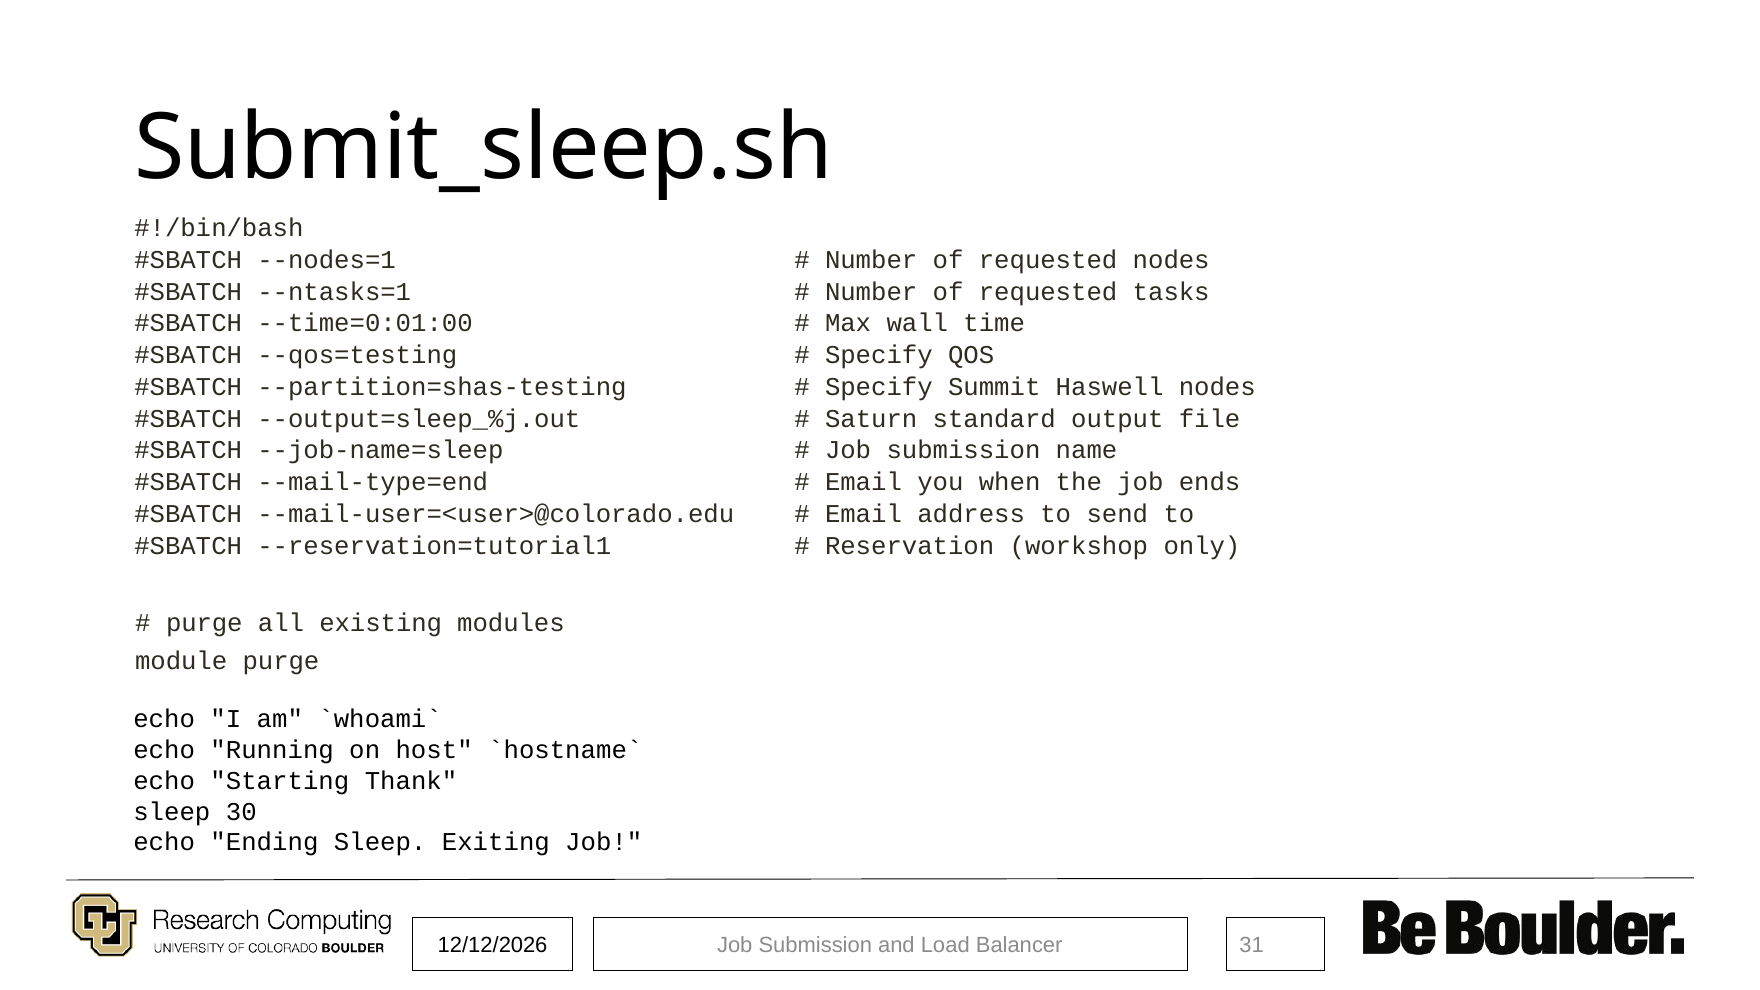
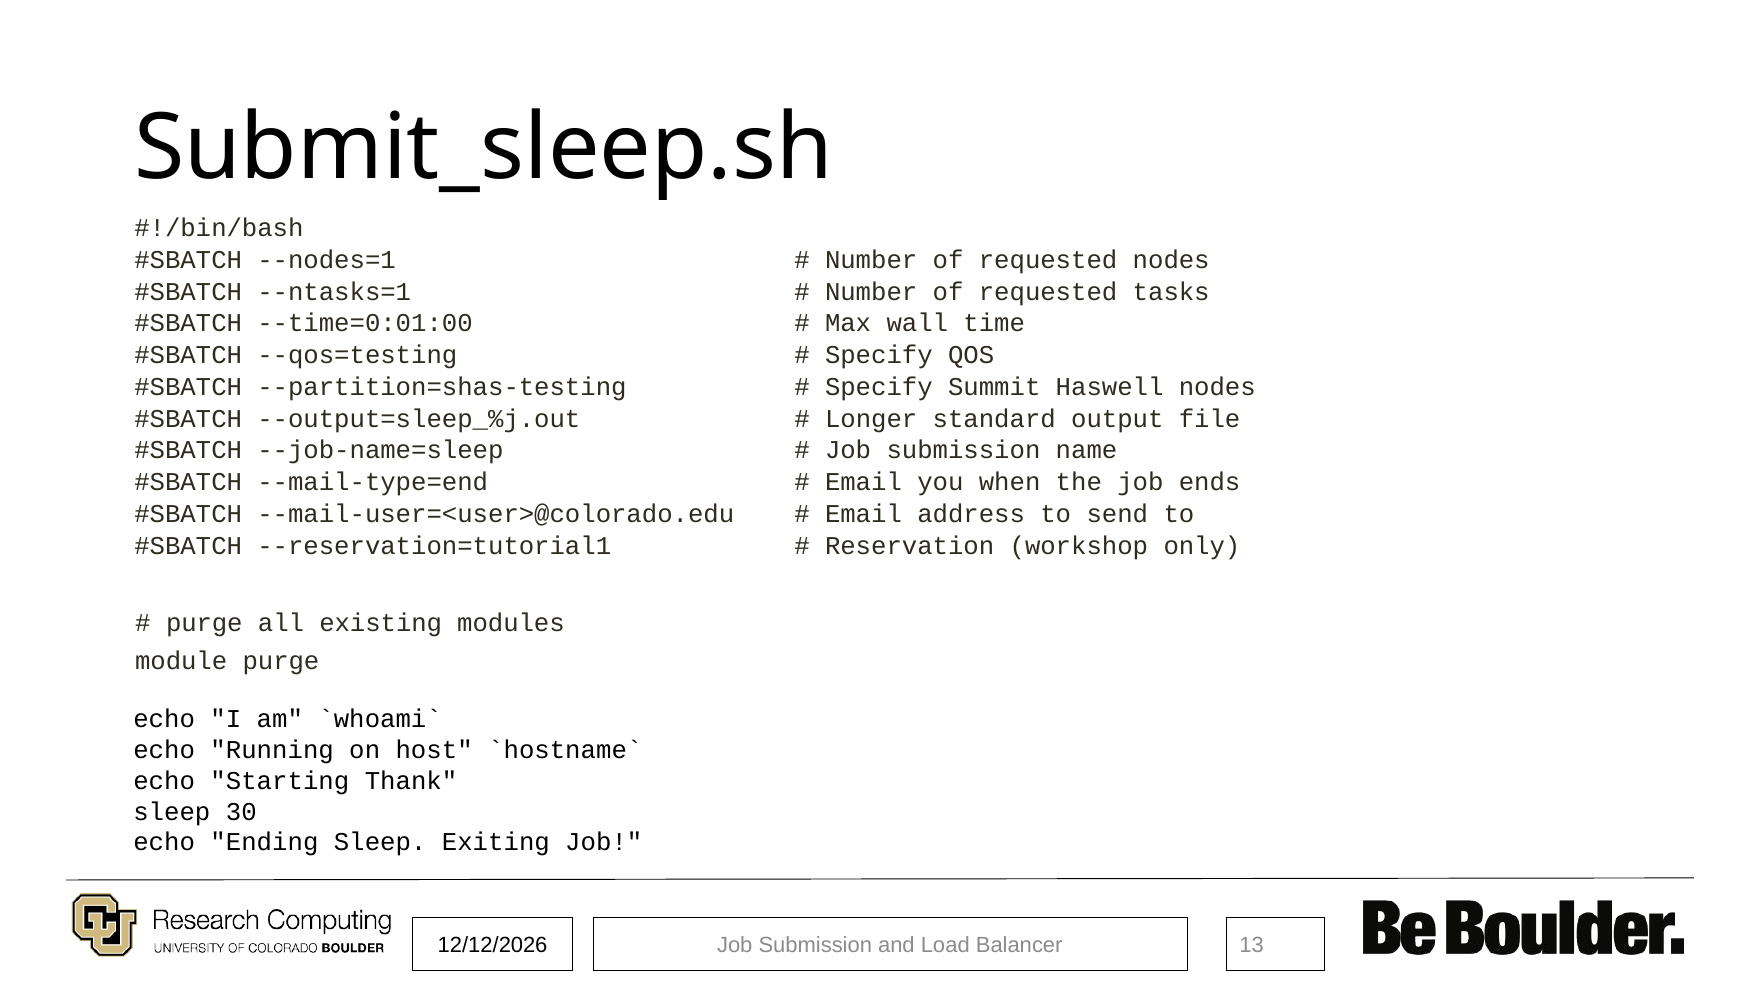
Saturn: Saturn -> Longer (871, 419)
31: 31 -> 13 (1252, 945)
